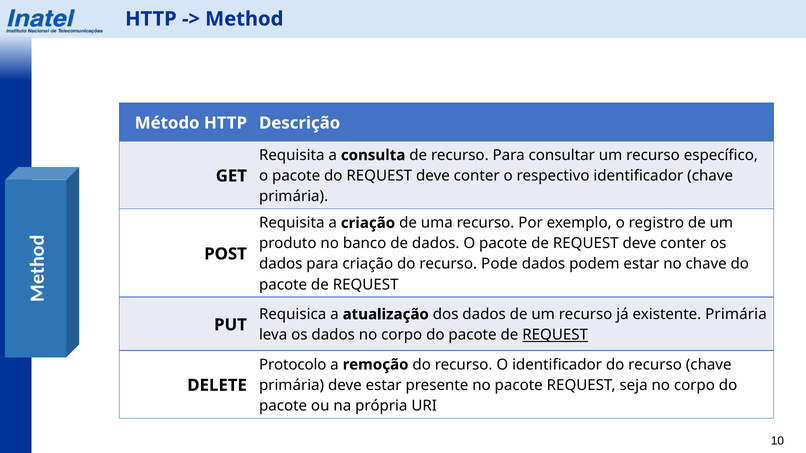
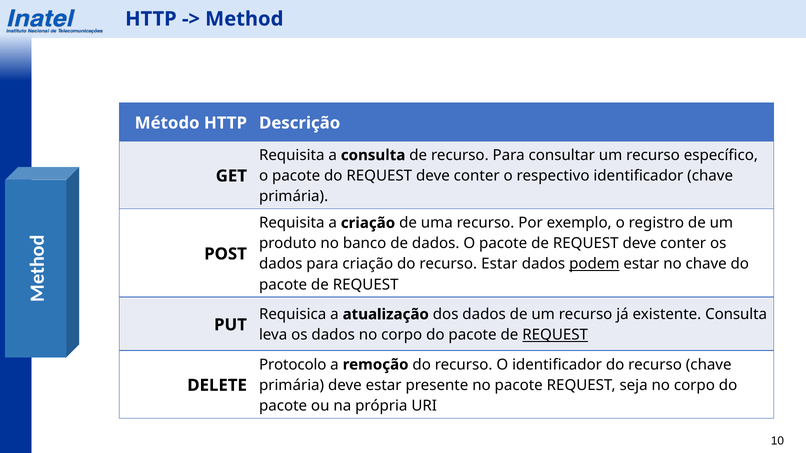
recurso Pode: Pode -> Estar (499, 264)
podem underline: none -> present (594, 264)
existente Primária: Primária -> Consulta (736, 315)
